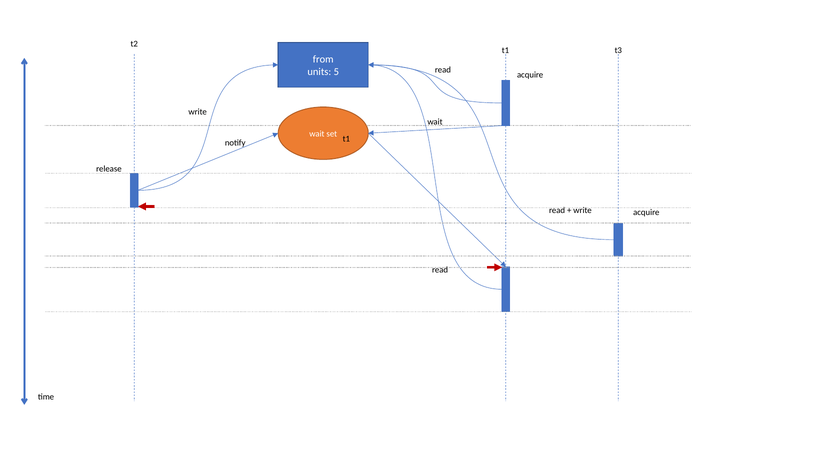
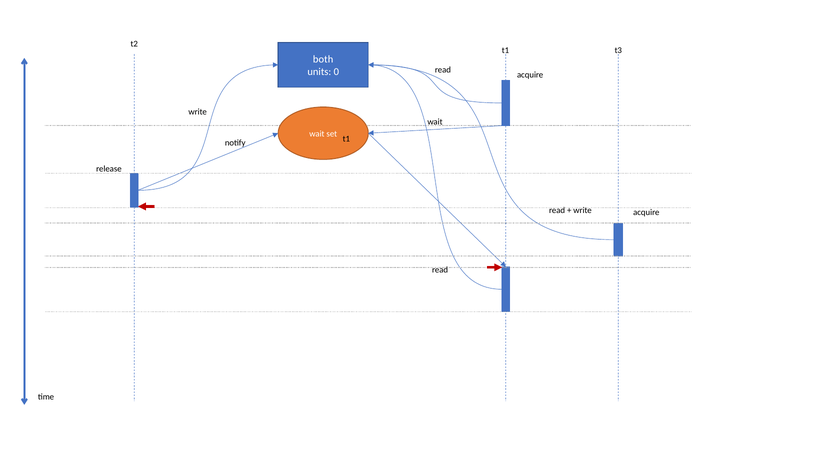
from: from -> both (323, 59)
5: 5 -> 0 (336, 72)
